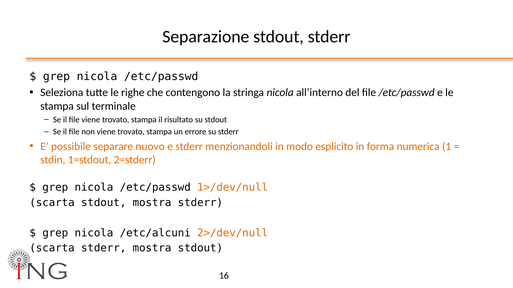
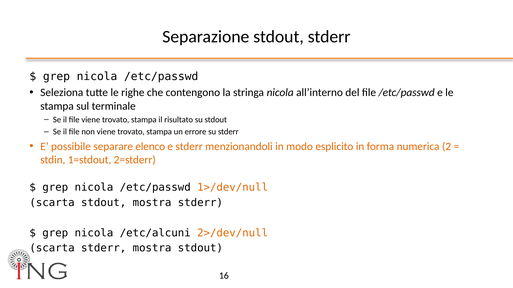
nuovo: nuovo -> elenco (150, 147)
1: 1 -> 2 (447, 147)
